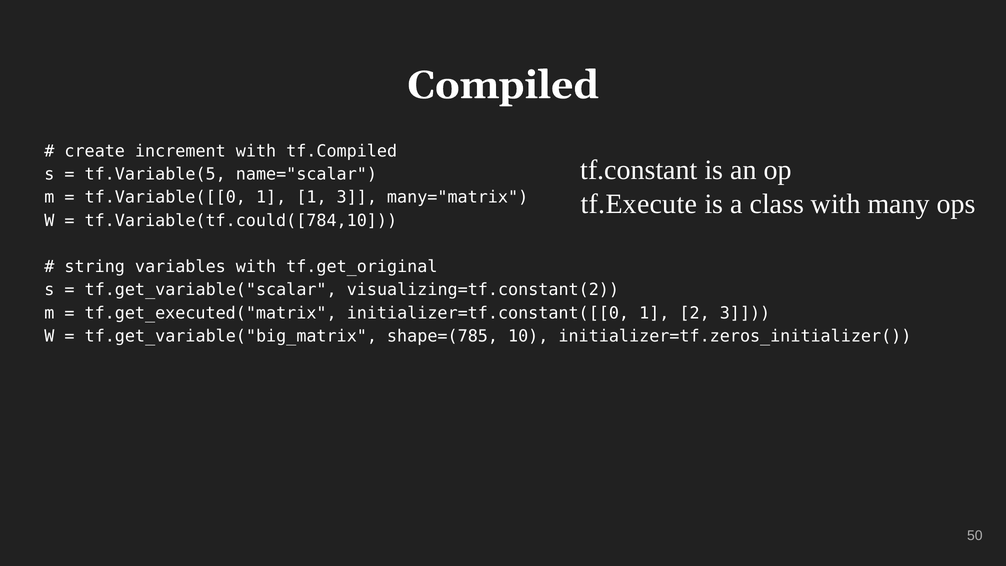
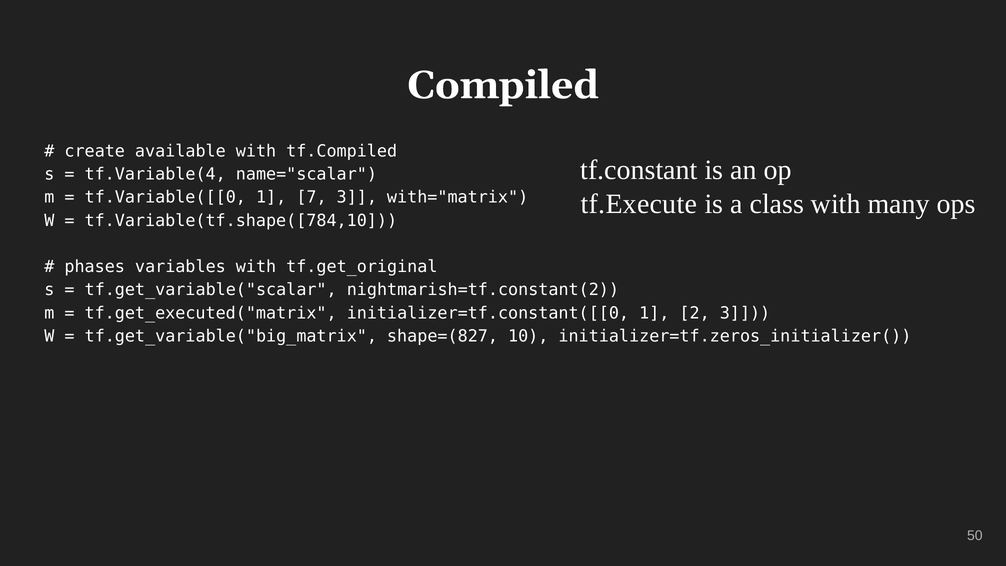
increment: increment -> available (180, 151)
tf.Variable(5: tf.Variable(5 -> tf.Variable(4 (155, 174)
1 1: 1 -> 7 (311, 197)
many="matrix: many="matrix -> with="matrix (458, 197)
tf.Variable(tf.could([784,10: tf.Variable(tf.could([784,10 -> tf.Variable(tf.shape([784,10 (241, 220)
string: string -> phases (95, 267)
visualizing=tf.constant(2: visualizing=tf.constant(2 -> nightmarish=tf.constant(2 (483, 290)
shape=(785: shape=(785 -> shape=(827 (443, 336)
